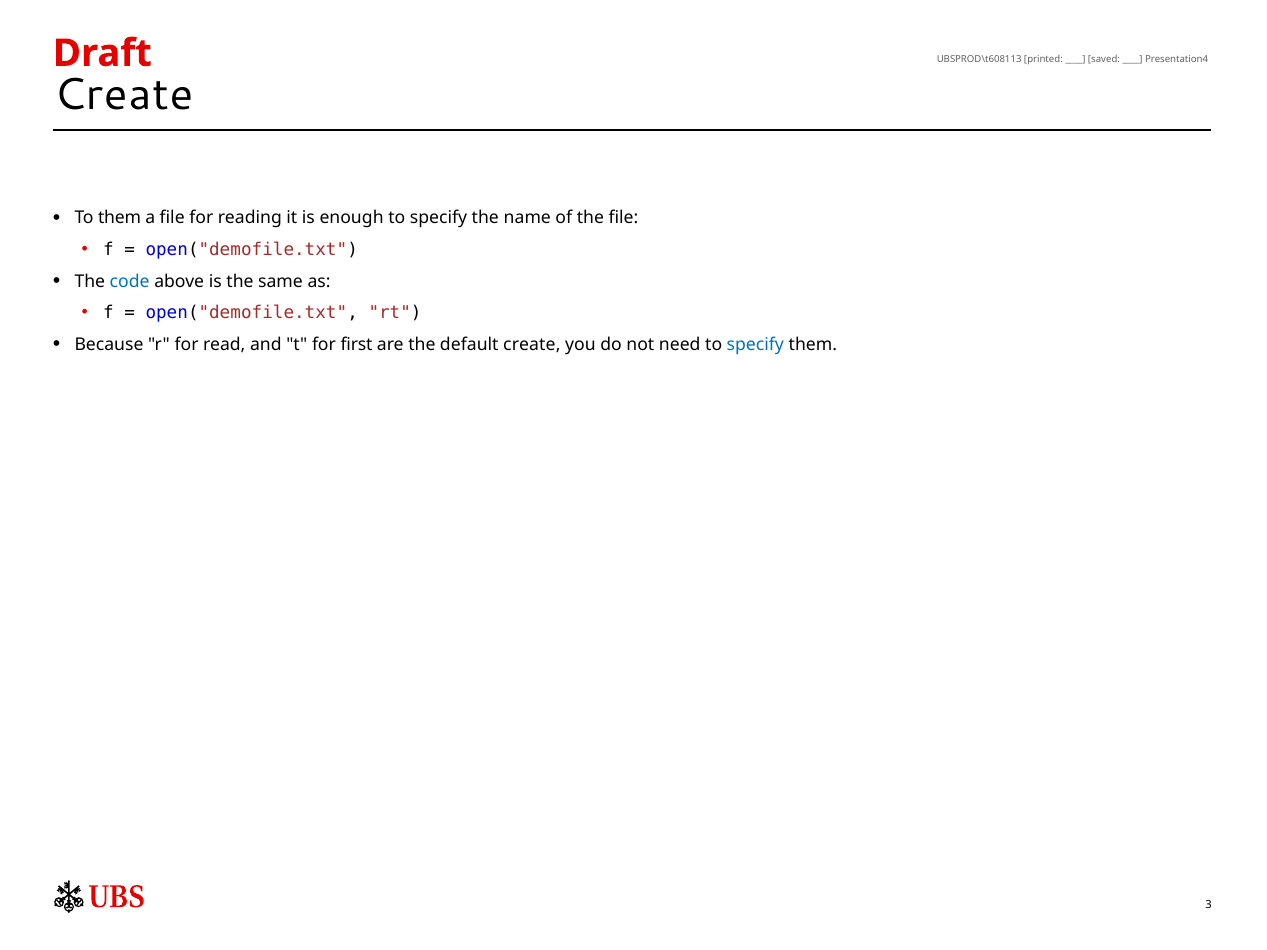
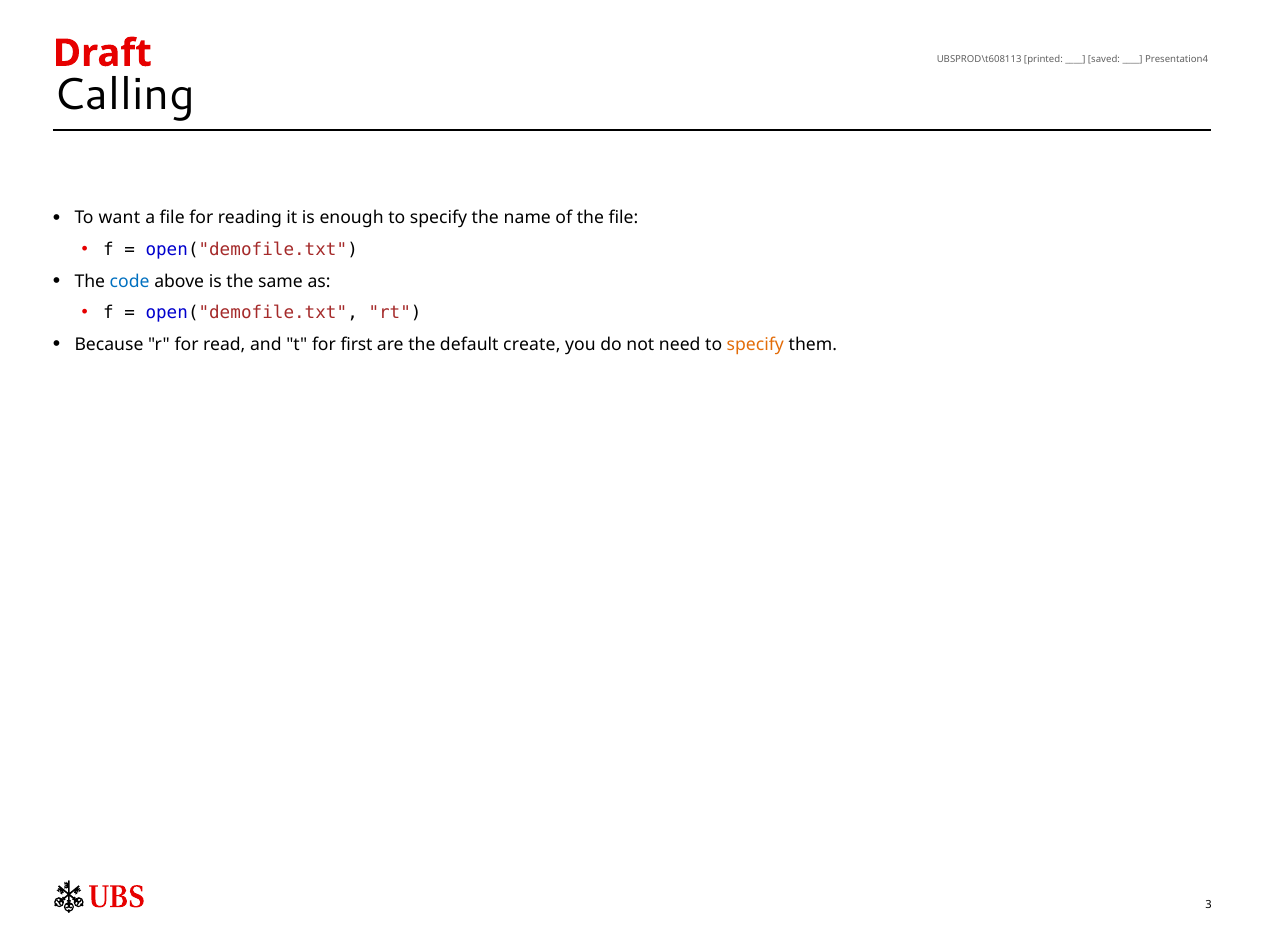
Create: Create -> Calling (124, 95)
To them: them -> want (119, 218)
specify colour: blue -> orange (755, 345)
